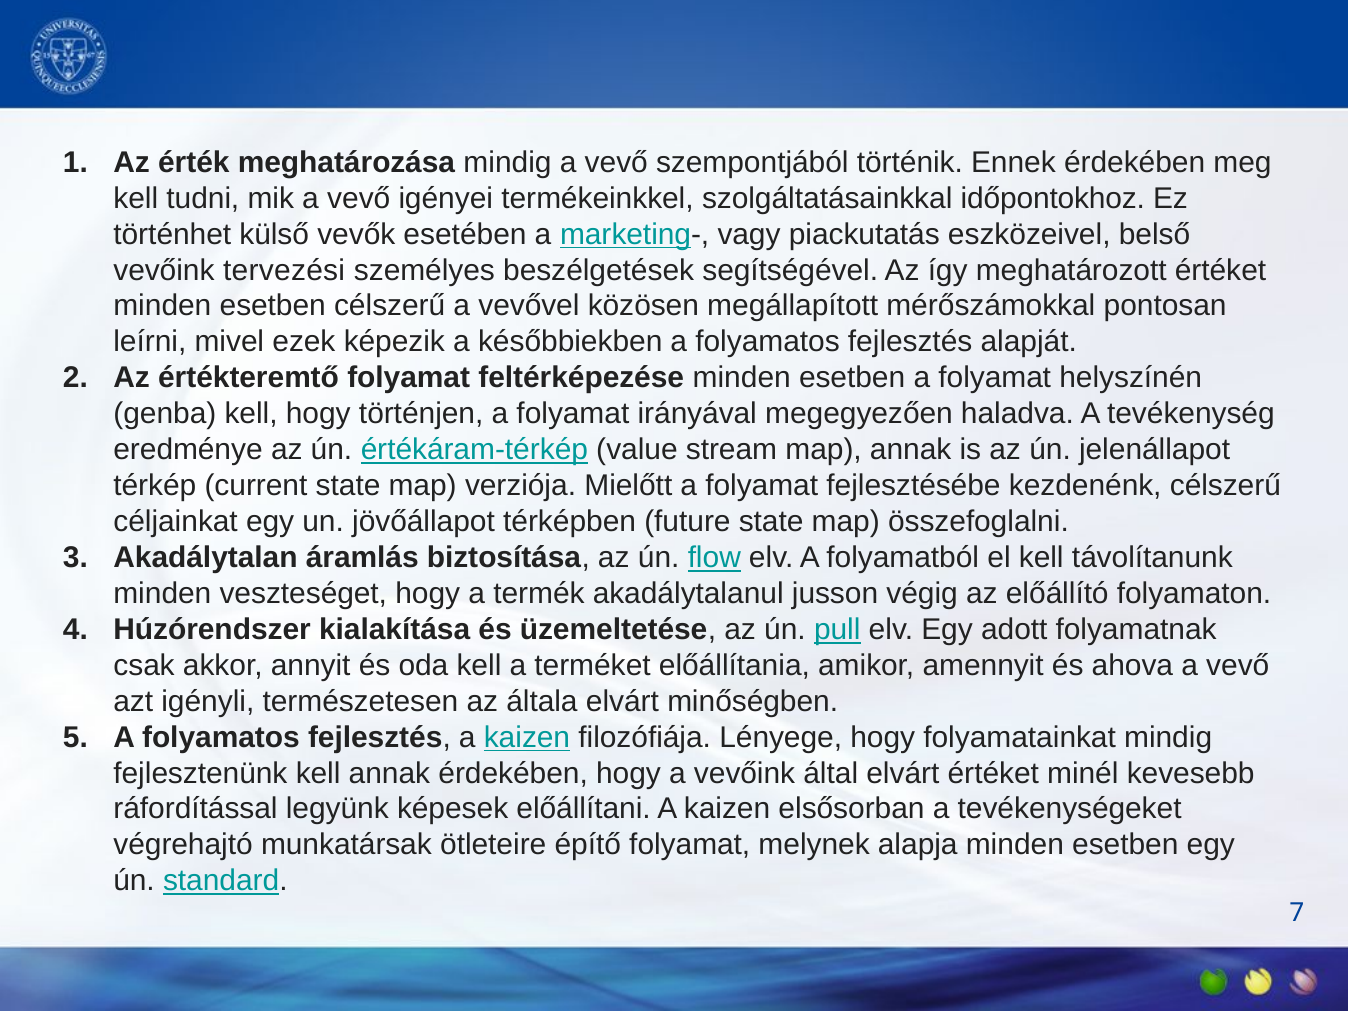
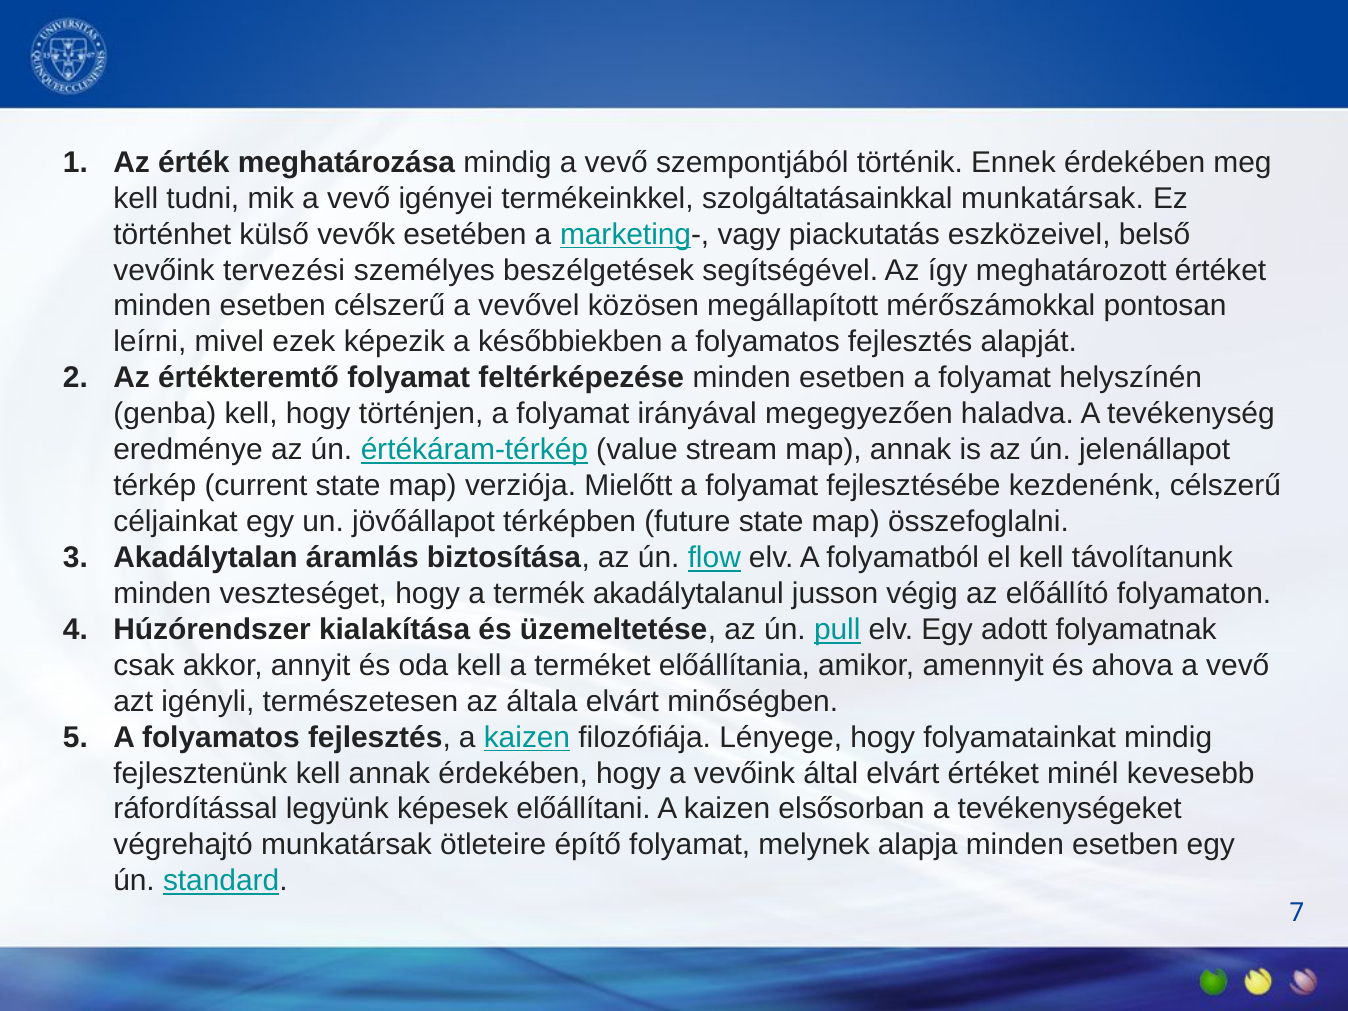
szolgáltatásainkkal időpontokhoz: időpontokhoz -> munkatársak (1053, 198)
